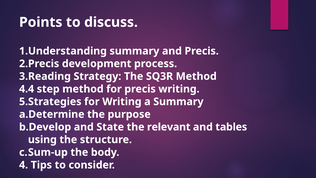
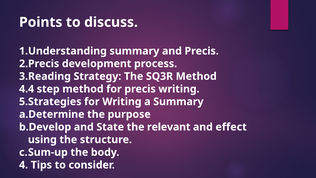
tables: tables -> effect (231, 127)
